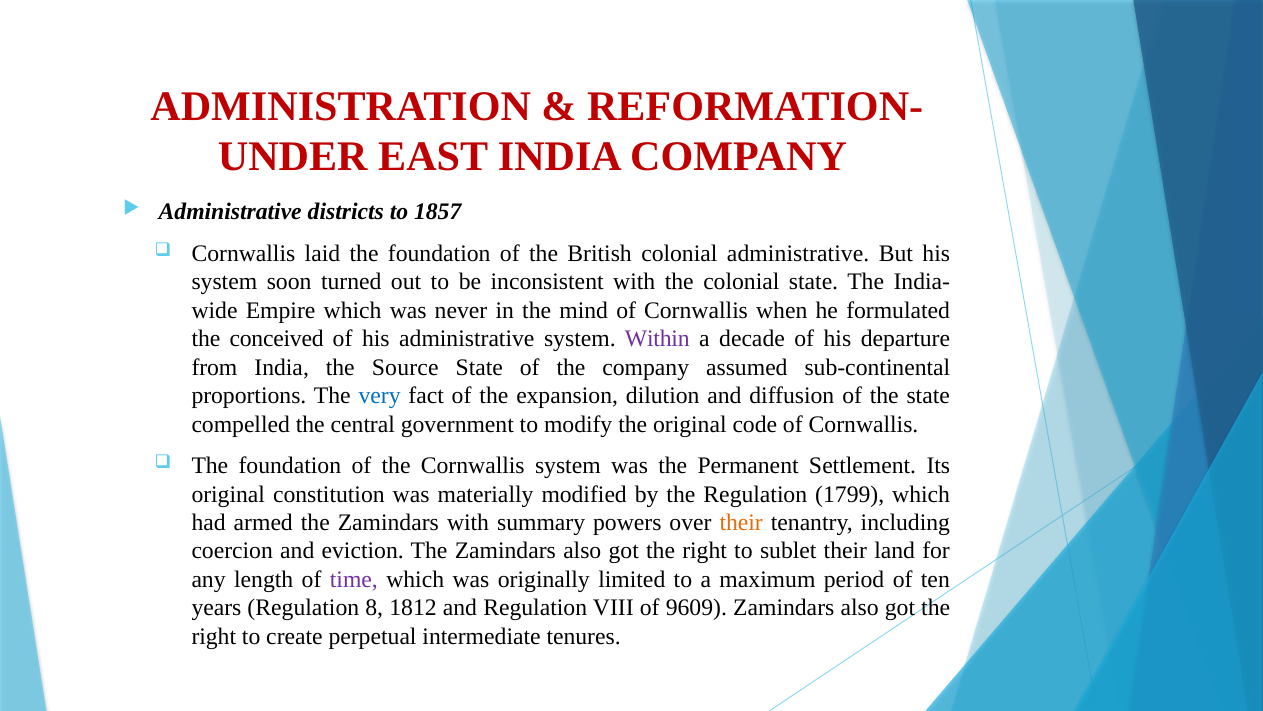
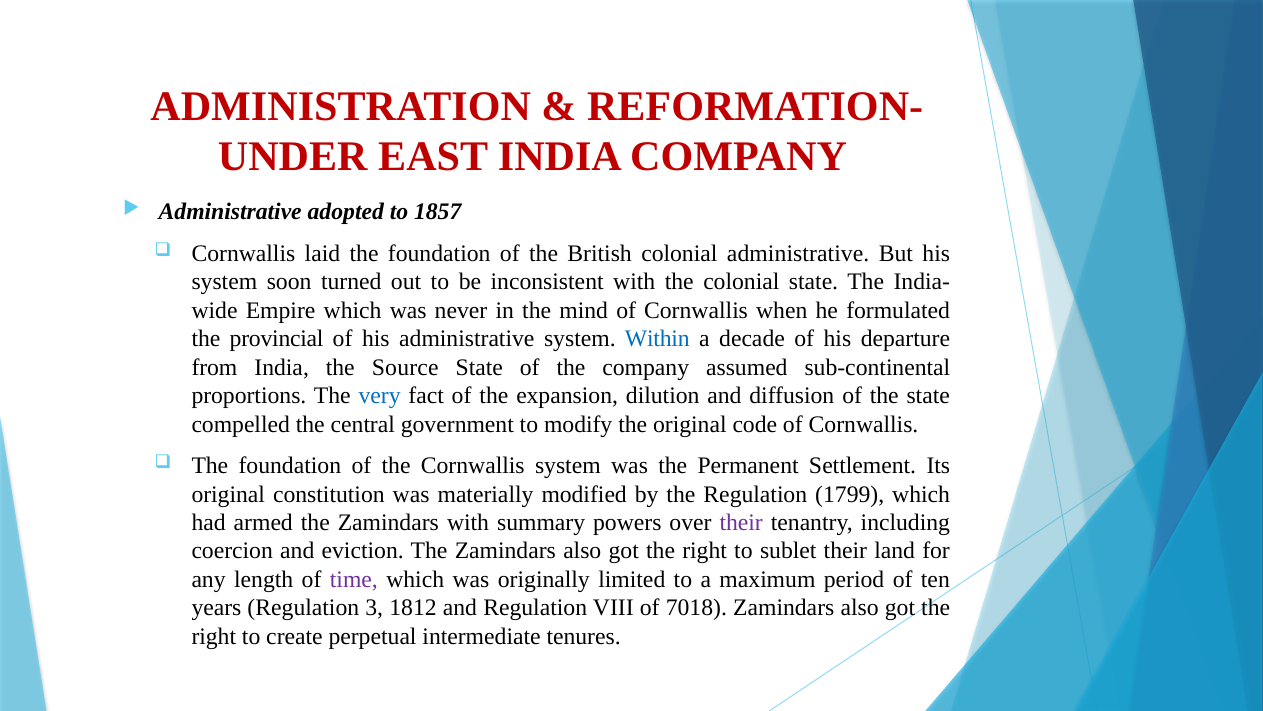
districts: districts -> adopted (346, 212)
conceived: conceived -> provincial (277, 339)
Within colour: purple -> blue (657, 339)
their colour: orange -> purple (741, 522)
8: 8 -> 3 (374, 608)
9609: 9609 -> 7018 (696, 608)
